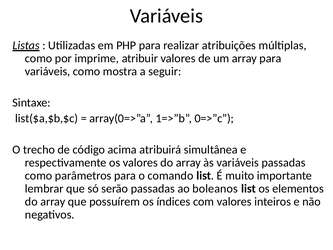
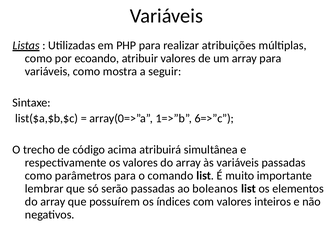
imprime: imprime -> ecoando (97, 58)
0=>”c: 0=>”c -> 6=>”c (214, 118)
